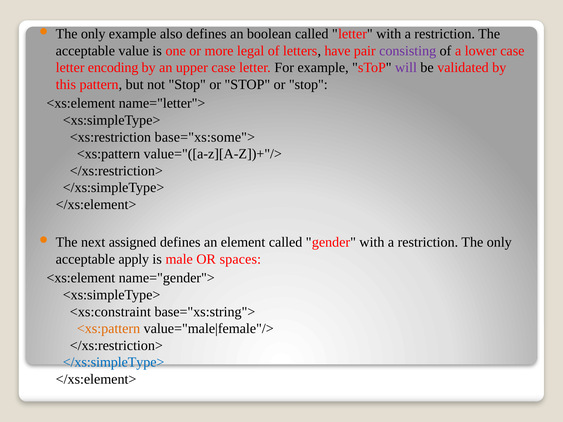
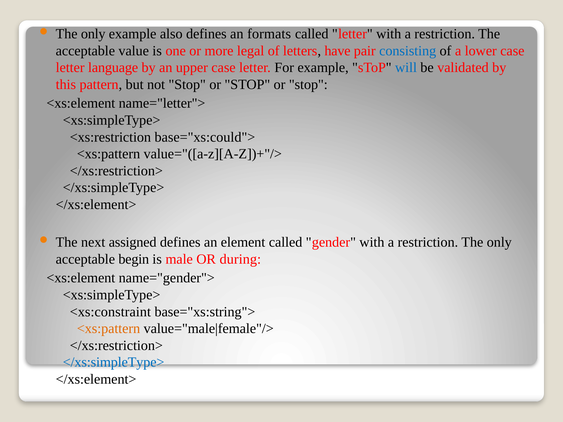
boolean: boolean -> formats (269, 34)
consisting colour: purple -> blue (408, 51)
encoding: encoding -> language (113, 68)
will colour: purple -> blue (406, 68)
base="xs:some">: base="xs:some"> -> base="xs:could"> (205, 137)
apply: apply -> begin (134, 259)
spaces: spaces -> during (240, 259)
